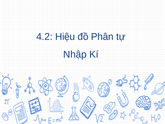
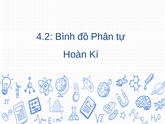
Hiệu: Hiệu -> Bình (65, 37)
Nhập: Nhập -> Hoàn (75, 54)
